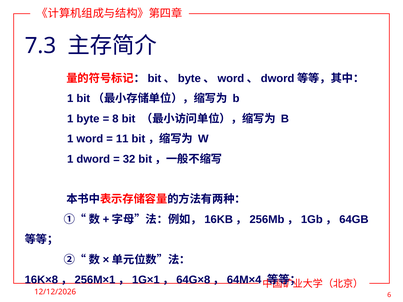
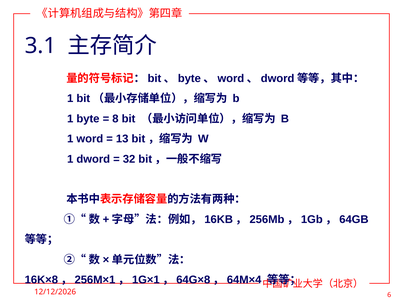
7.3: 7.3 -> 3.1 (40, 46)
11: 11 -> 13 (122, 139)
